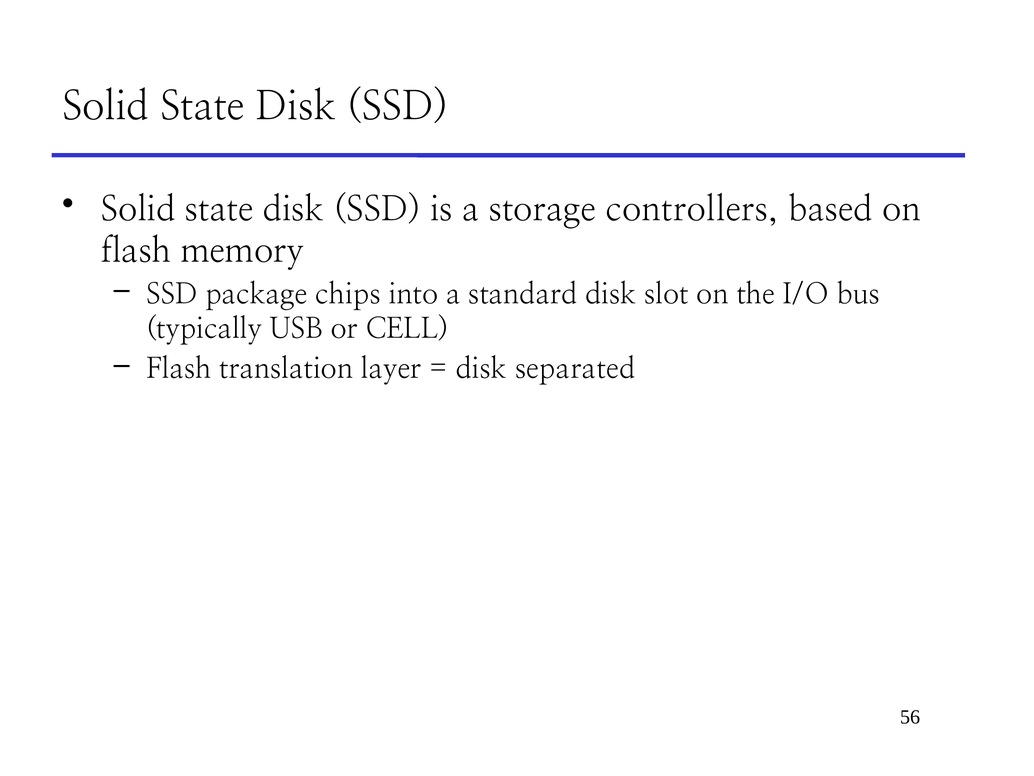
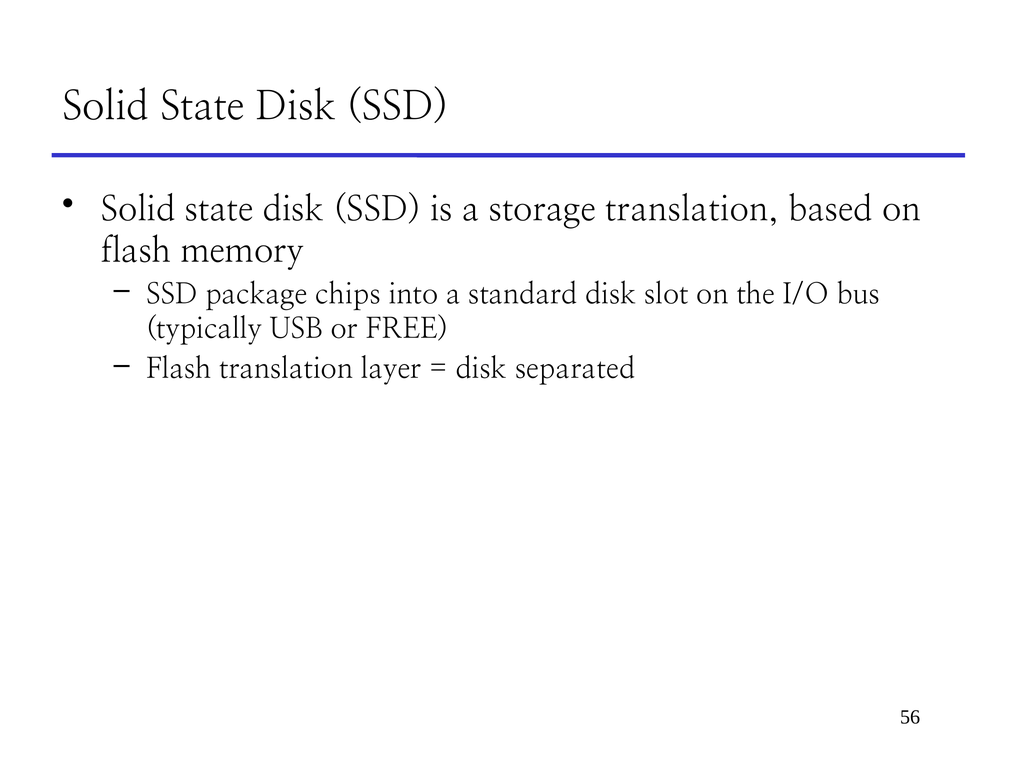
storage controllers: controllers -> translation (692, 209)
CELL: CELL -> FREE (407, 328)
